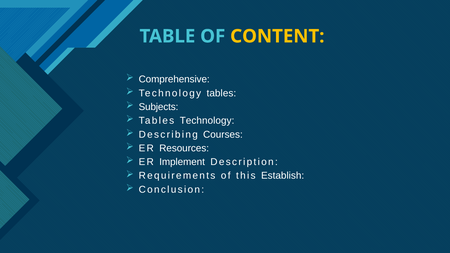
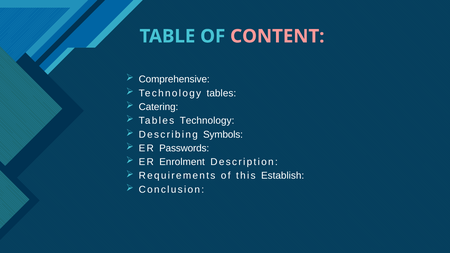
CONTENT colour: yellow -> pink (277, 36)
Subjects: Subjects -> Catering (158, 107)
Courses: Courses -> Symbols (223, 134)
Resources: Resources -> Passwords (184, 148)
Implement: Implement -> Enrolment (182, 162)
